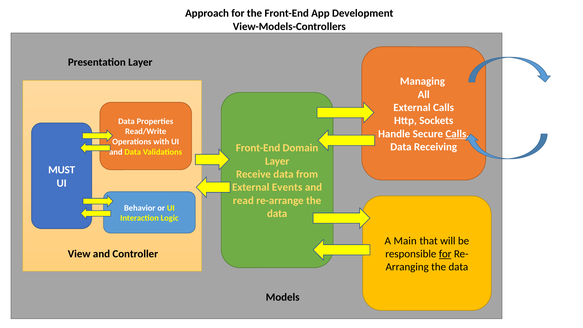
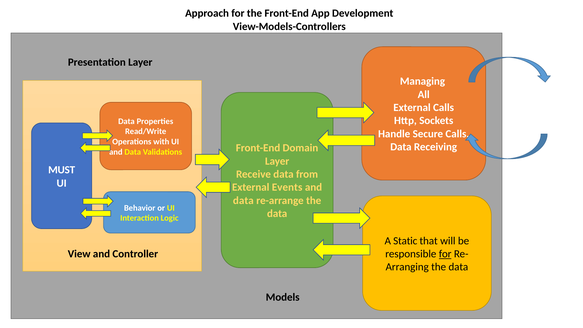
Calls underline: present -> none (457, 134)
read: read -> data (243, 200)
Main: Main -> Static (405, 241)
